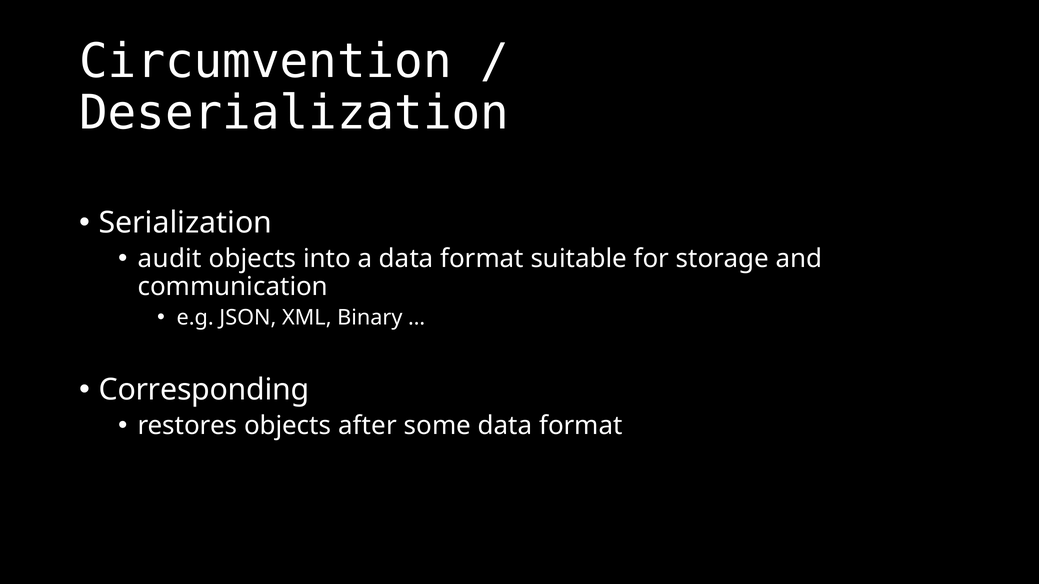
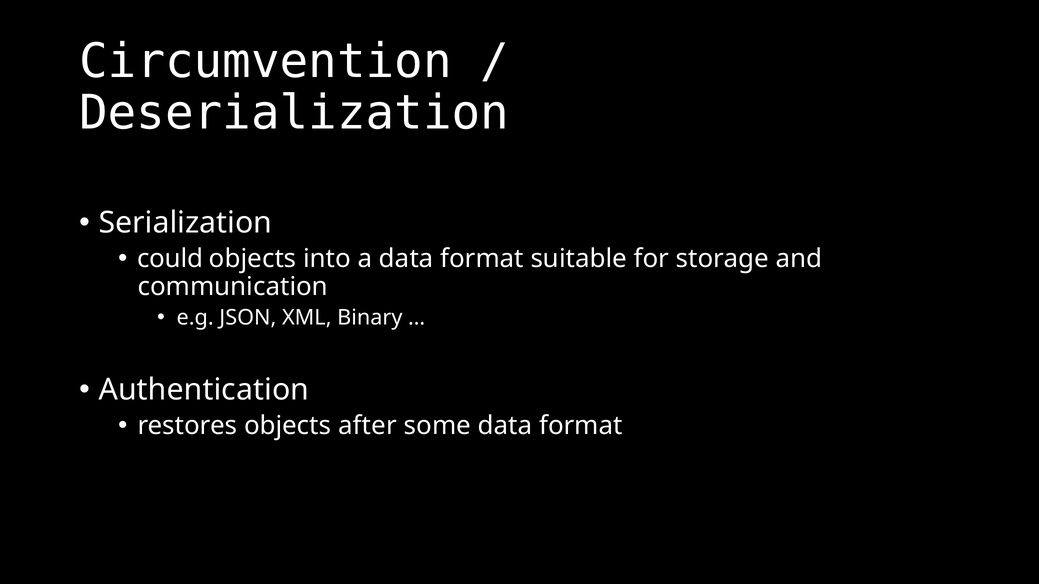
audit: audit -> could (170, 259)
Corresponding: Corresponding -> Authentication (204, 390)
